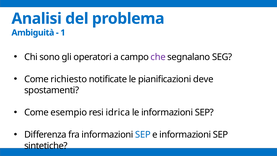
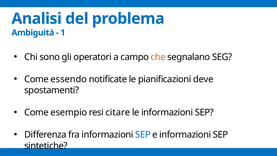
che colour: purple -> orange (158, 57)
richiesto: richiesto -> essendo (69, 79)
idrica: idrica -> citare (118, 112)
